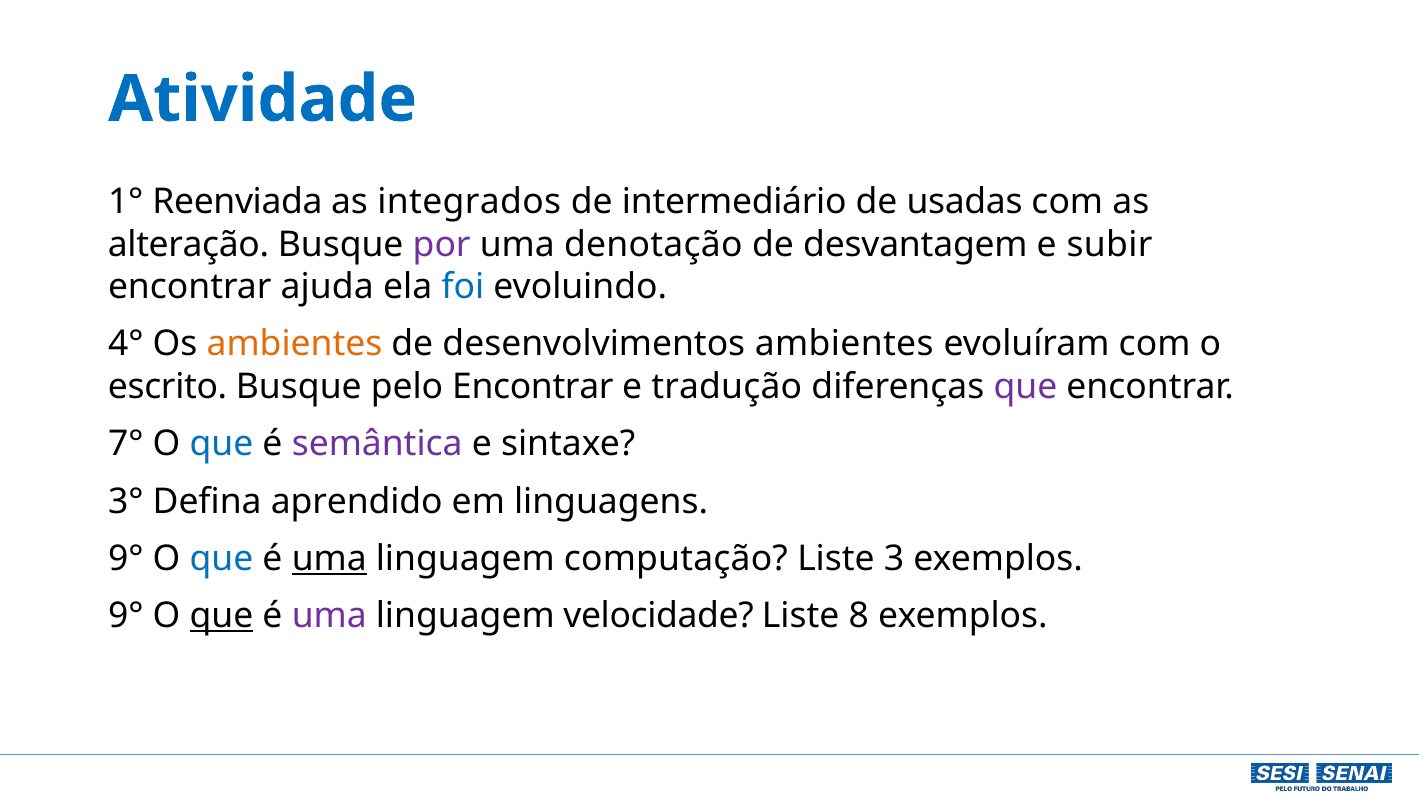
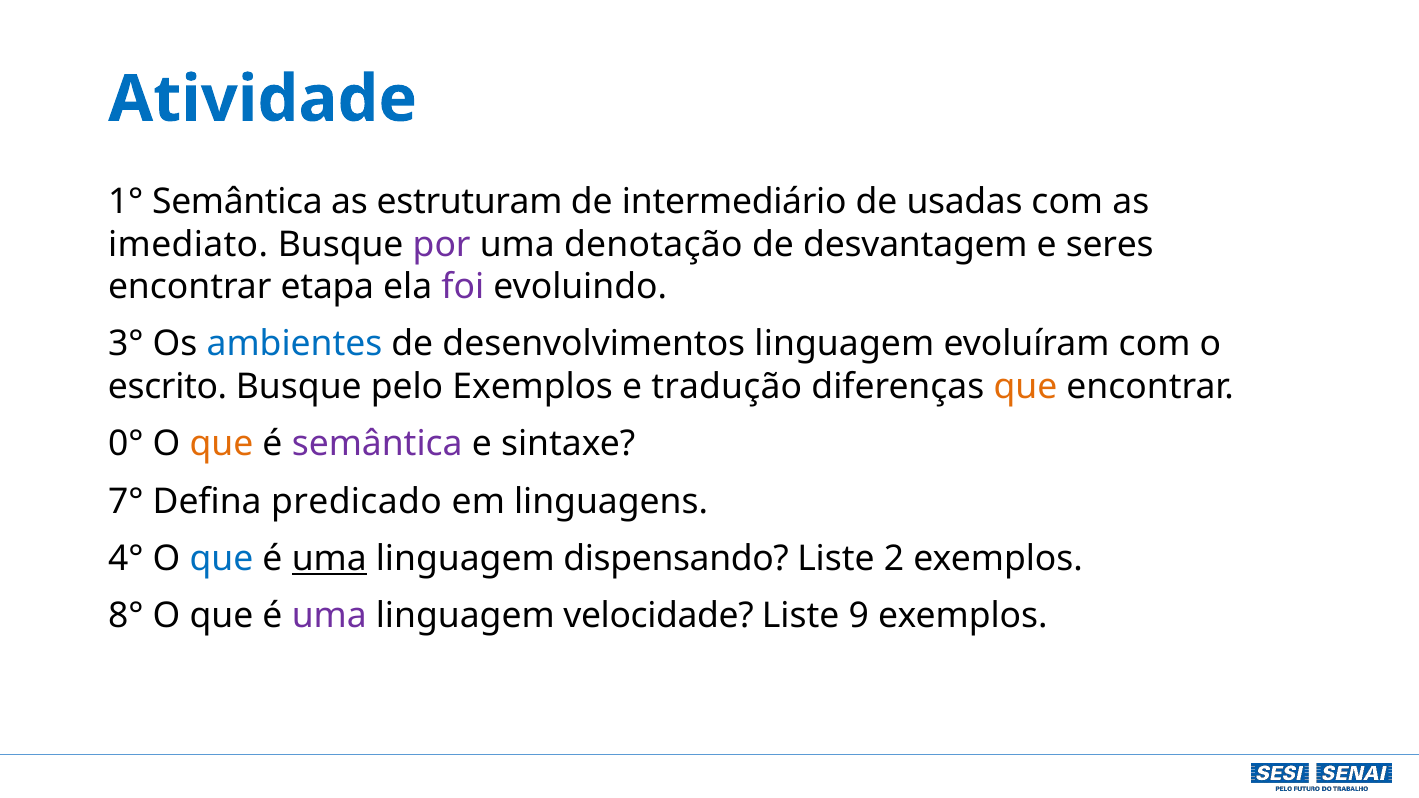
1° Reenviada: Reenviada -> Semântica (237, 202)
integrados: integrados -> estruturam (470, 202)
alteração: alteração -> imediato (188, 244)
subir: subir -> seres (1110, 244)
ajuda: ajuda -> etapa (327, 287)
foi colour: blue -> purple (463, 287)
4°: 4° -> 3° (126, 344)
ambientes colour: orange -> blue (294, 344)
desenvolvimentos ambientes: ambientes -> linguagem (844, 344)
pelo Encontrar: Encontrar -> Exemplos (533, 387)
que colour: purple -> orange (1025, 387)
7°: 7° -> 0° (126, 444)
que colour: blue -> orange (221, 444)
3°: 3° -> 7° (126, 502)
aprendido: aprendido -> predicado (357, 502)
9°: 9° -> 4° (126, 559)
computação: computação -> dispensando (676, 559)
3: 3 -> 2 (894, 559)
9°: 9° -> 8° (126, 616)
que underline: present -> none (221, 616)
8: 8 -> 9 (859, 616)
